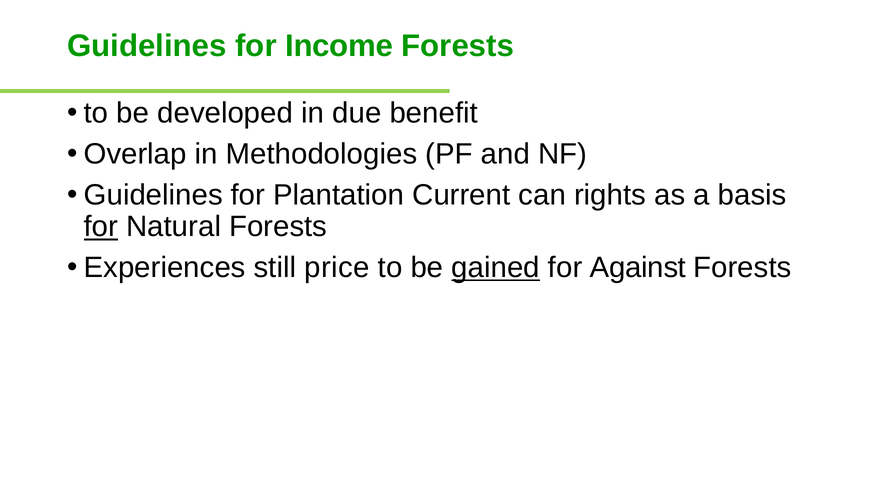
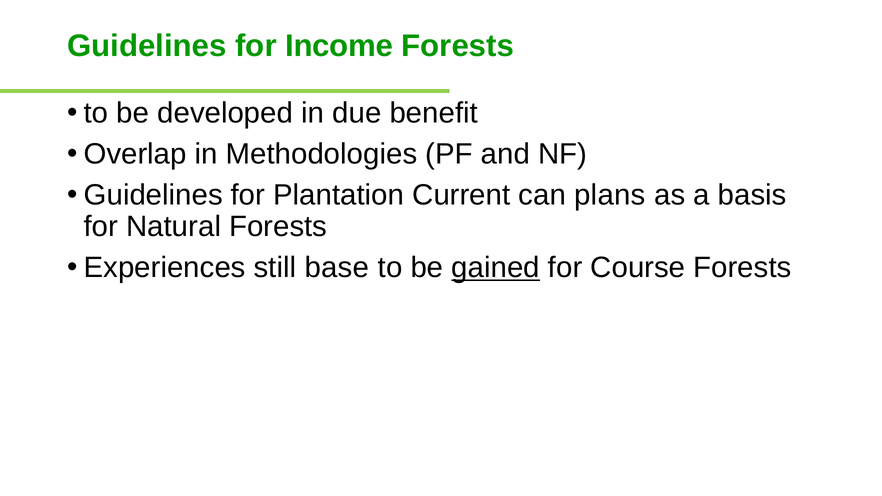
rights: rights -> plans (610, 195)
for underline: present -> none (101, 227)
price: price -> base (337, 268)
Against: Against -> Course (638, 268)
